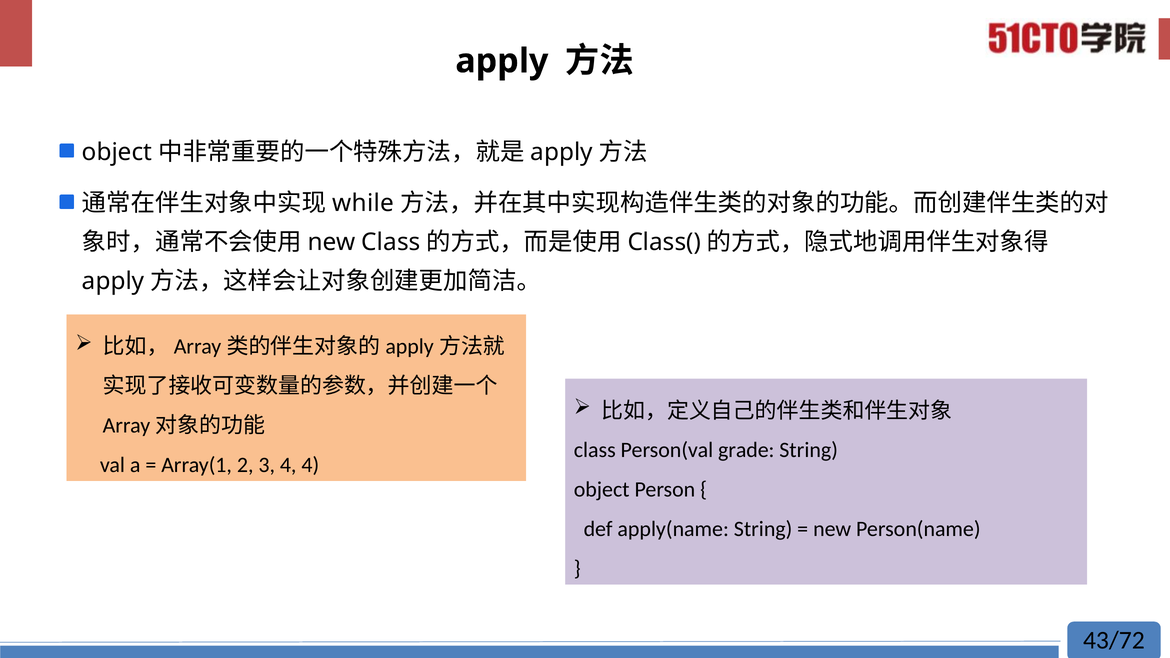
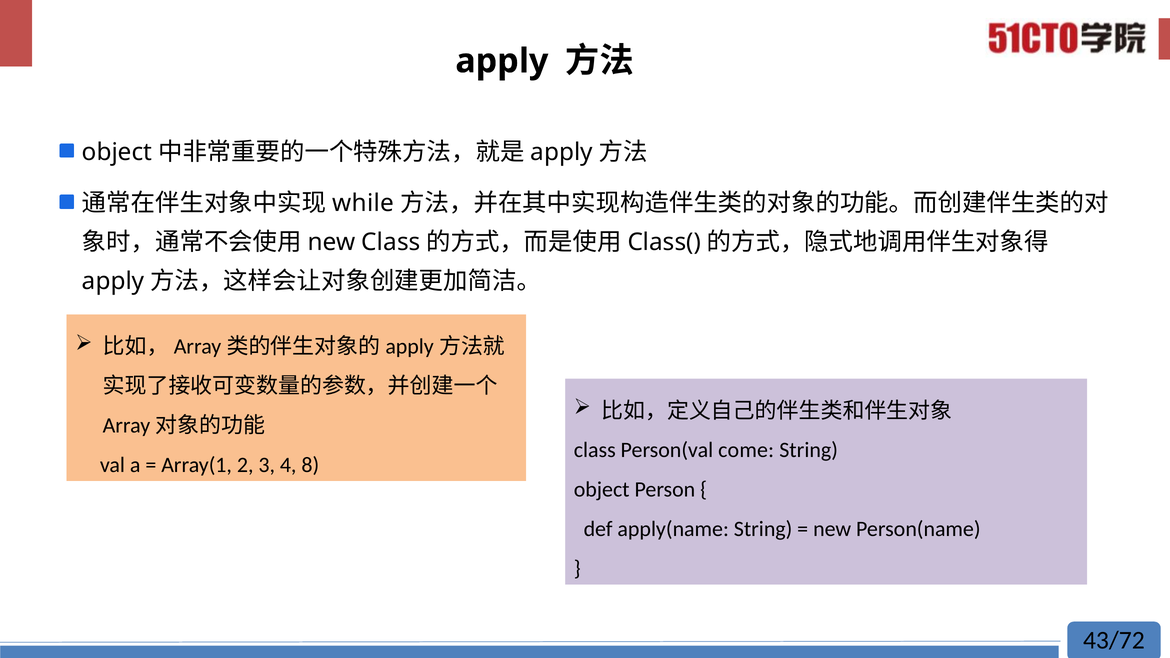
grade: grade -> come (746, 451)
4 4: 4 -> 8 (310, 465)
